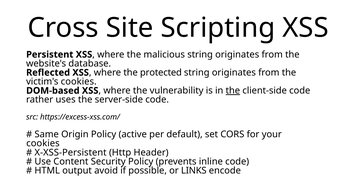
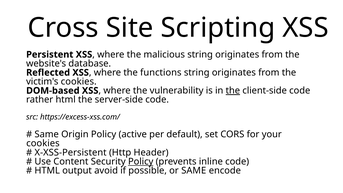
protected: protected -> functions (161, 73)
rather uses: uses -> html (66, 100)
Policy underline: none -> present (141, 161)
or LINKS: LINKS -> SAME (194, 170)
